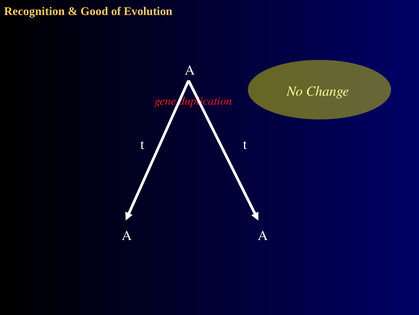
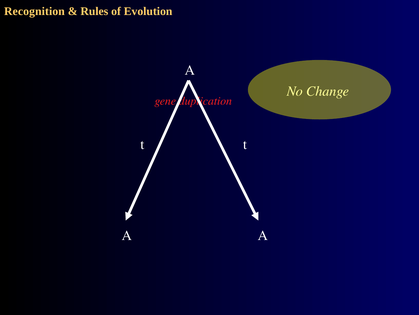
Good: Good -> Rules (94, 11)
